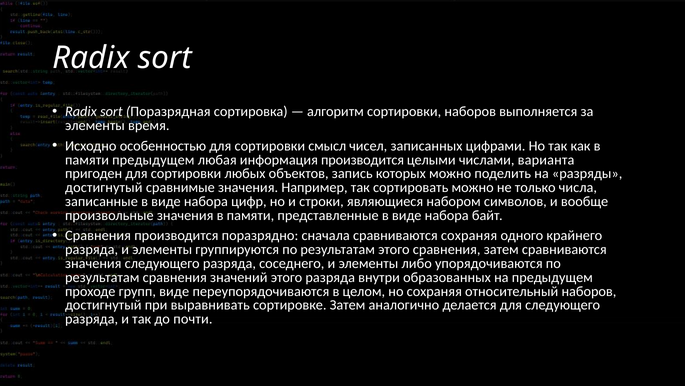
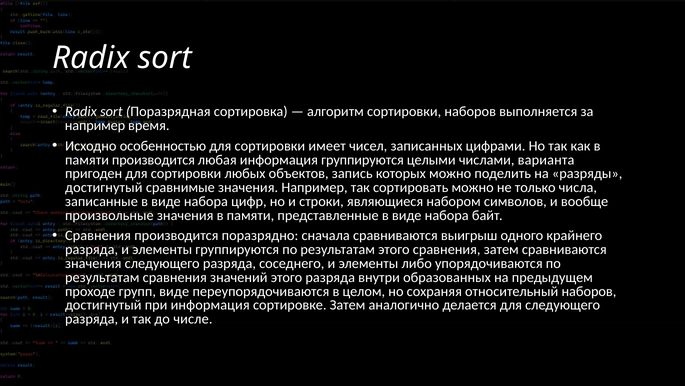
элементы: элементы -> например (95, 125)
смысл: смысл -> имеет (327, 146)
памяти предыдущем: предыдущем -> производится (153, 160)
информация производится: производится -> группируются (363, 160)
сравниваются сохраняя: сохраняя -> выигрыш (469, 235)
при выравнивать: выравнивать -> информация (210, 305)
почти: почти -> числе (193, 319)
